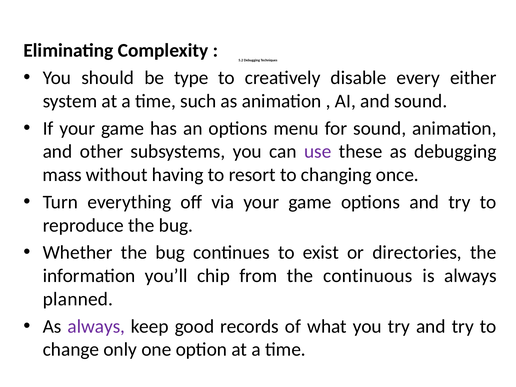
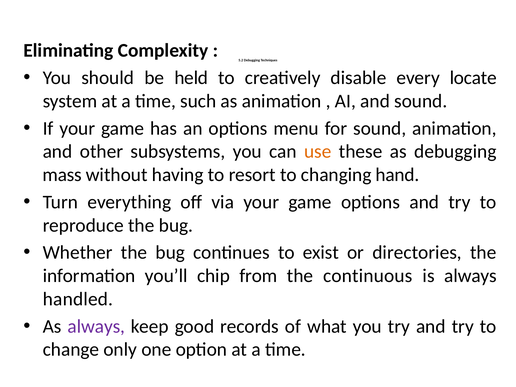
type: type -> held (191, 78)
either: either -> locate (473, 78)
use colour: purple -> orange (318, 152)
once: once -> hand (397, 175)
planned: planned -> handled (78, 299)
